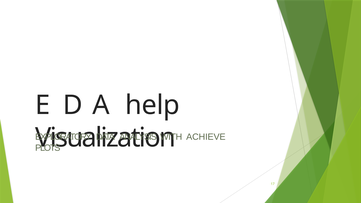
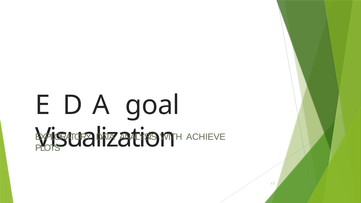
help: help -> goal (152, 105)
